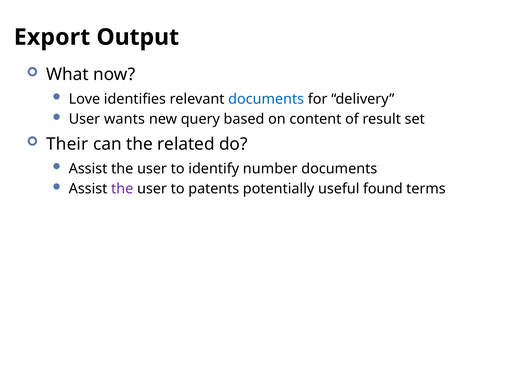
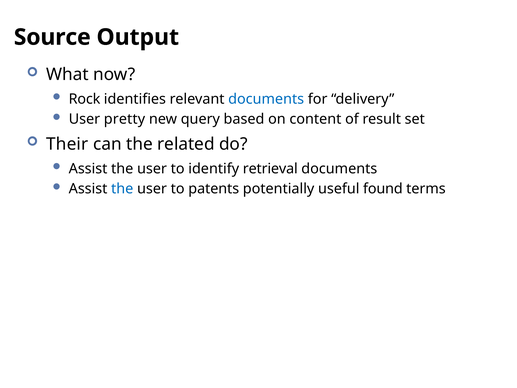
Export: Export -> Source (52, 37)
Love: Love -> Rock (84, 99)
wants: wants -> pretty (124, 119)
number: number -> retrieval (270, 169)
the colour: purple -> blue (122, 189)
